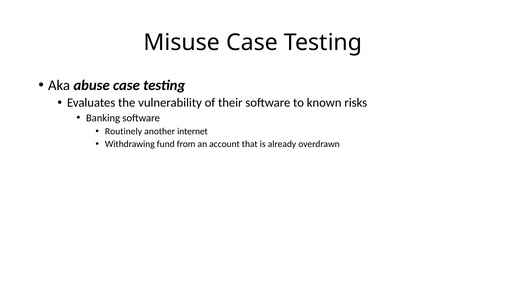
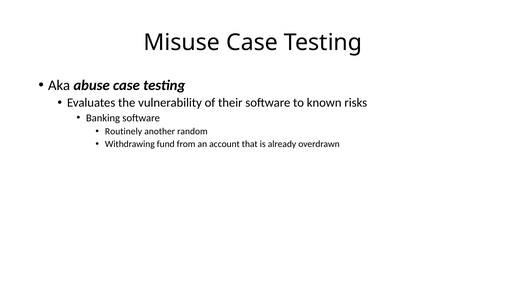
internet: internet -> random (192, 132)
